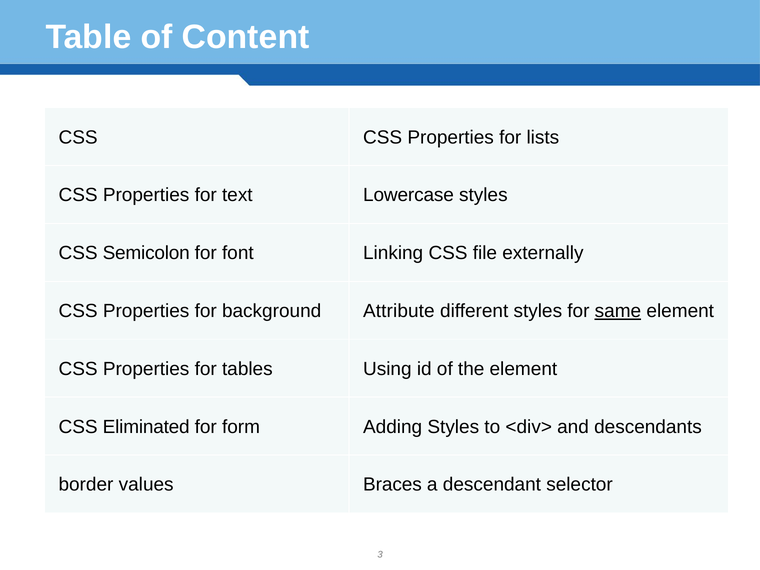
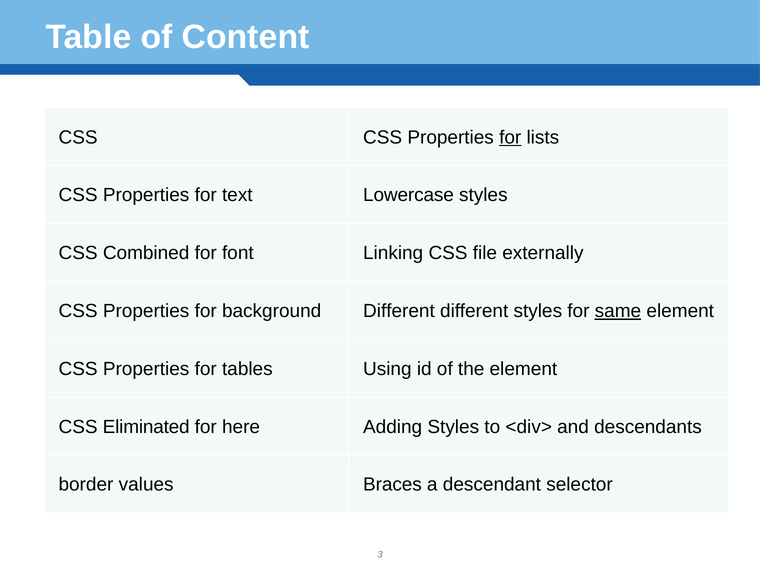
for underline: none -> present (510, 137)
Semicolon: Semicolon -> Combined (146, 253)
background Attribute: Attribute -> Different (399, 311)
form: form -> here (241, 427)
